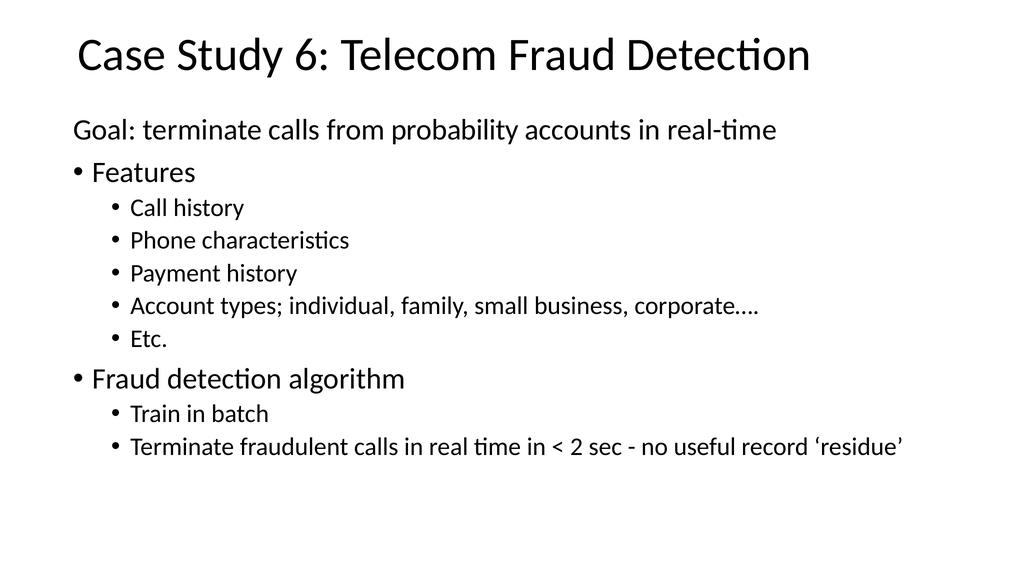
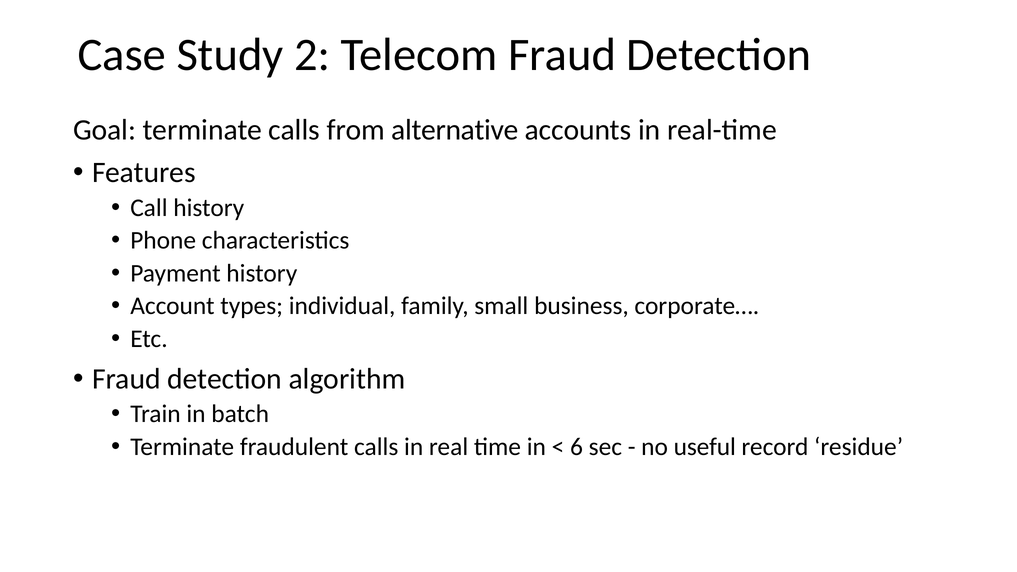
6: 6 -> 2 (312, 55)
probability: probability -> alternative (455, 130)
2: 2 -> 6 (577, 447)
